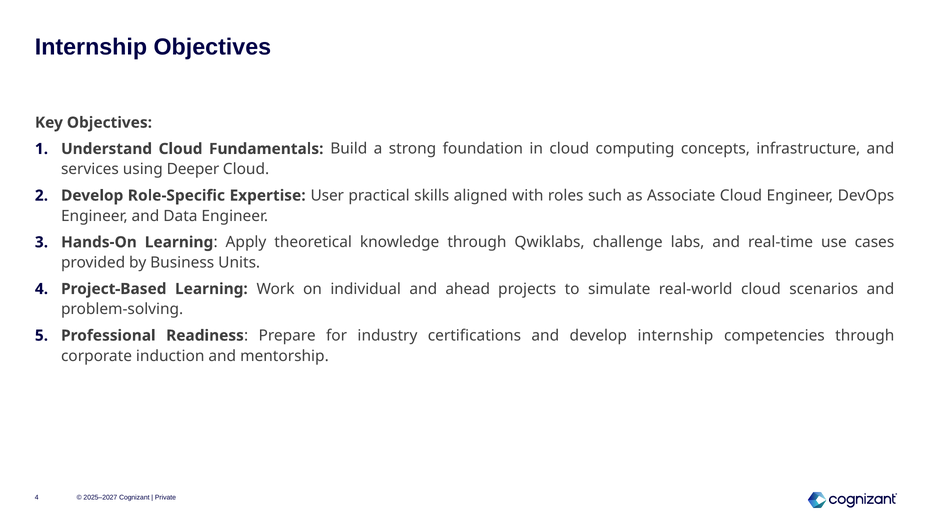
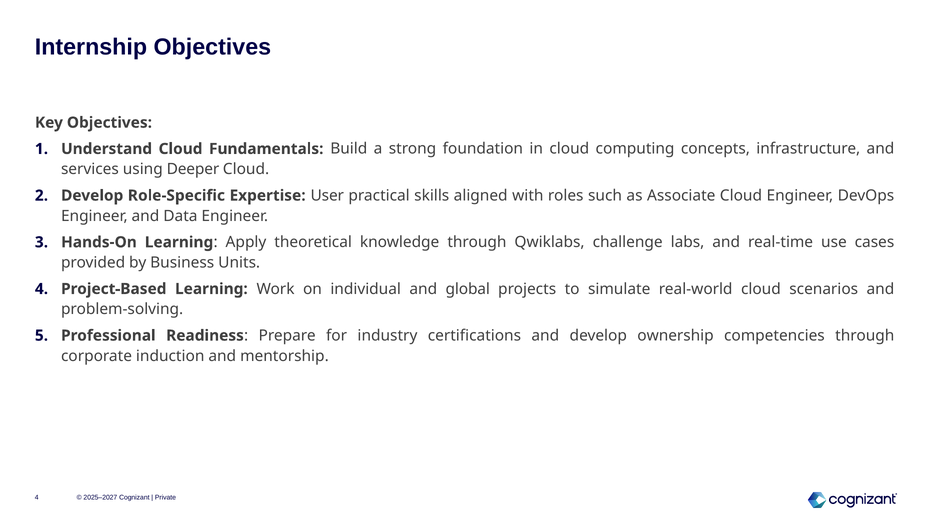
ahead: ahead -> global (468, 289)
develop internship: internship -> ownership (676, 336)
